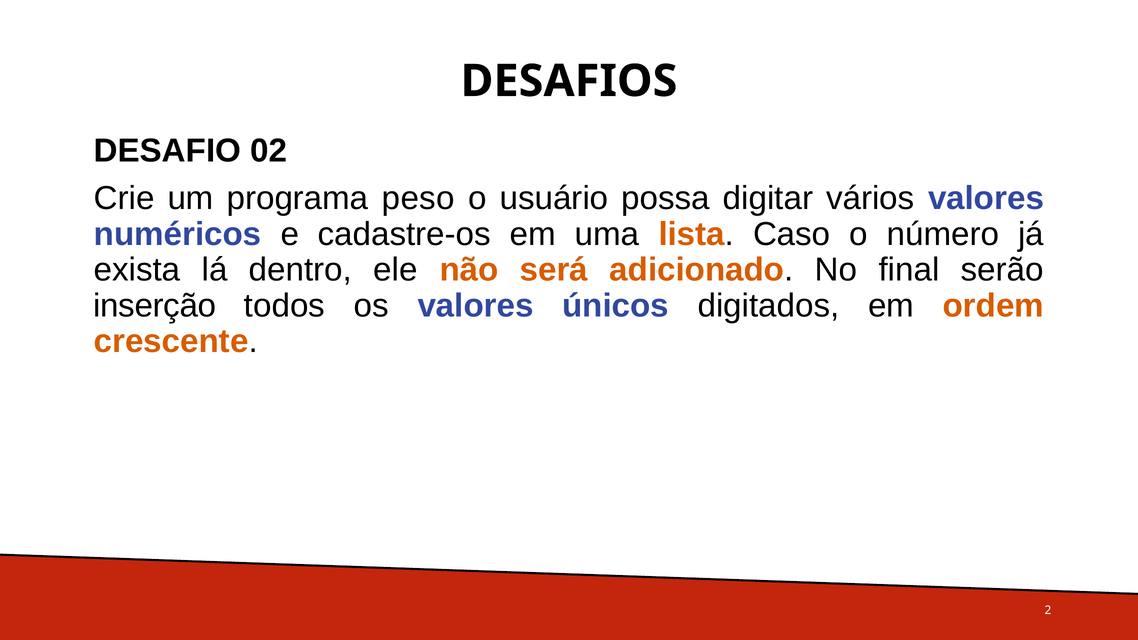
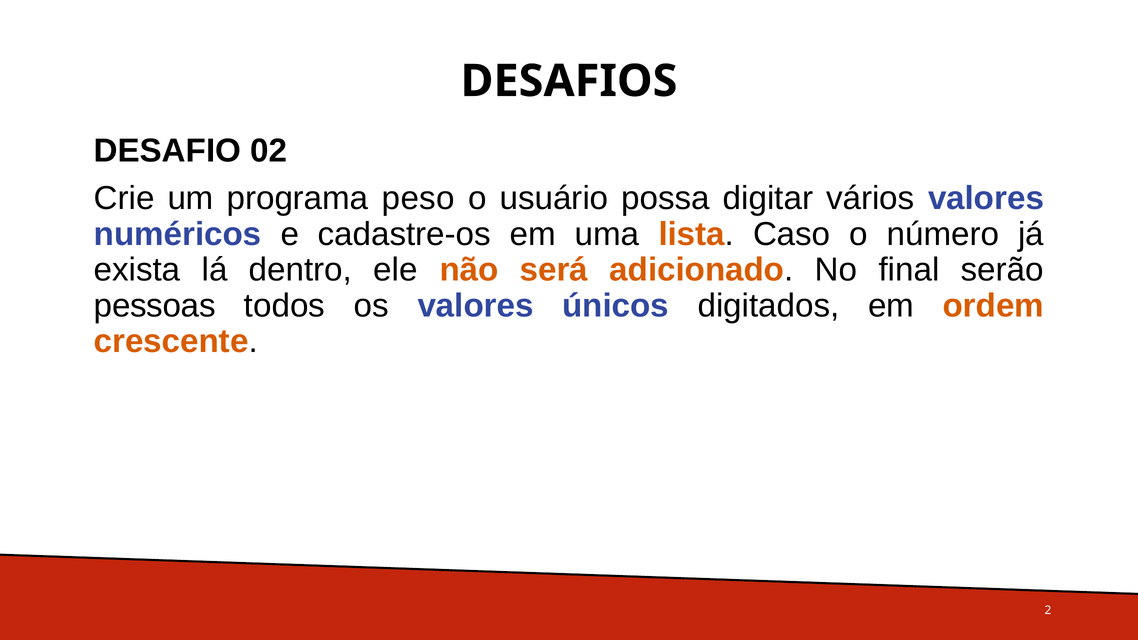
inserção: inserção -> pessoas (155, 306)
